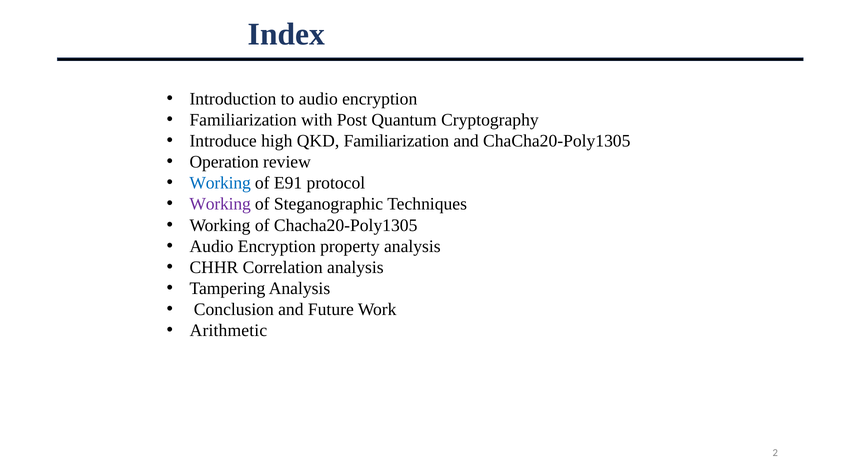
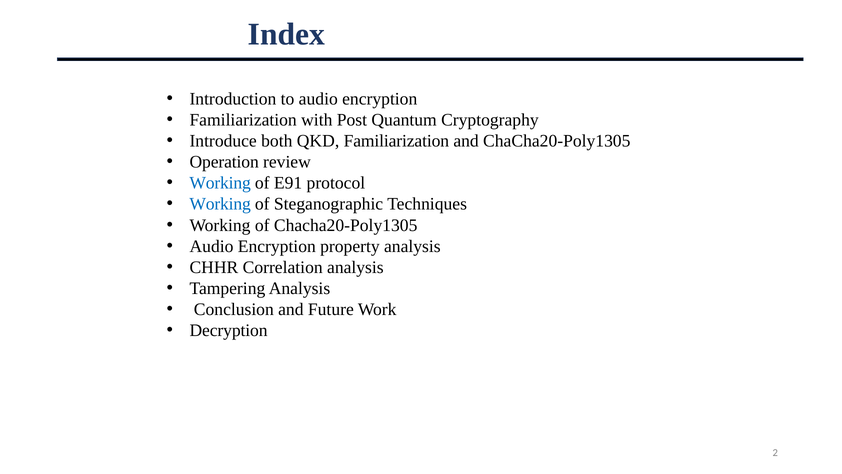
high: high -> both (277, 141)
Working colour: purple -> blue (220, 204)
Arithmetic: Arithmetic -> Decryption (229, 330)
